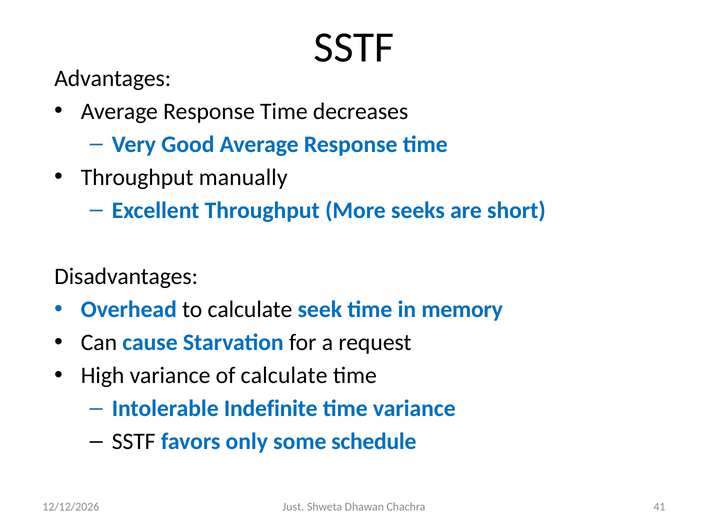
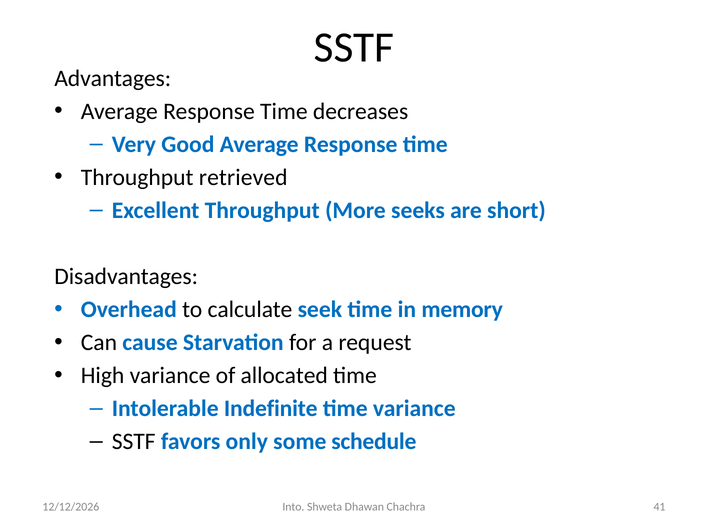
manually: manually -> retrieved (243, 177)
of calculate: calculate -> allocated (284, 376)
Just: Just -> Into (293, 507)
